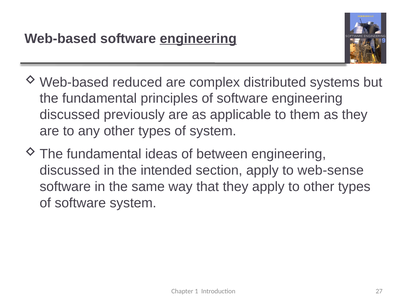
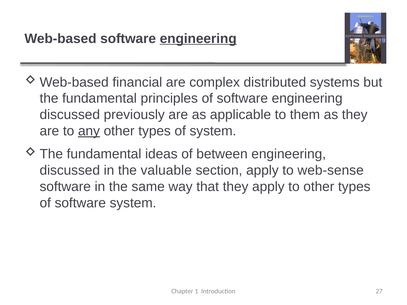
reduced: reduced -> financial (137, 82)
any underline: none -> present (89, 131)
intended: intended -> valuable (166, 171)
